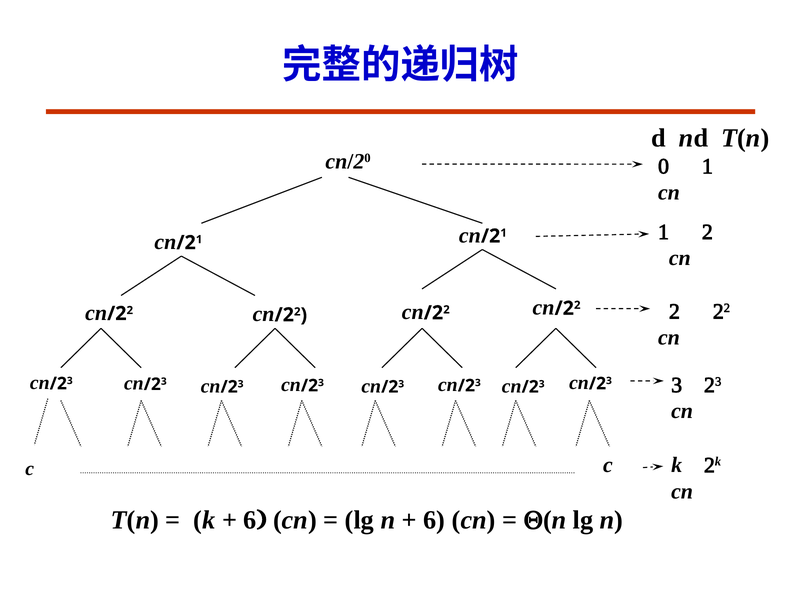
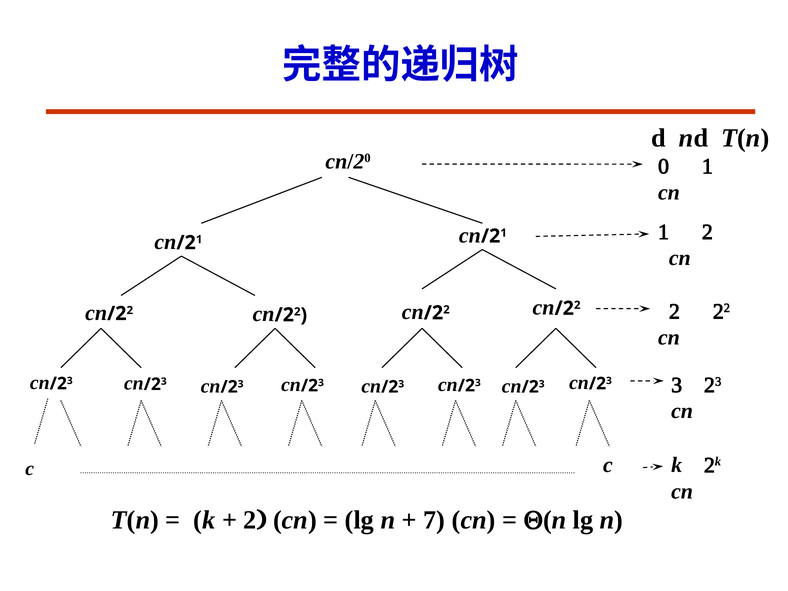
6: 6 -> 2 (250, 520)
6: 6 -> 7 (434, 520)
